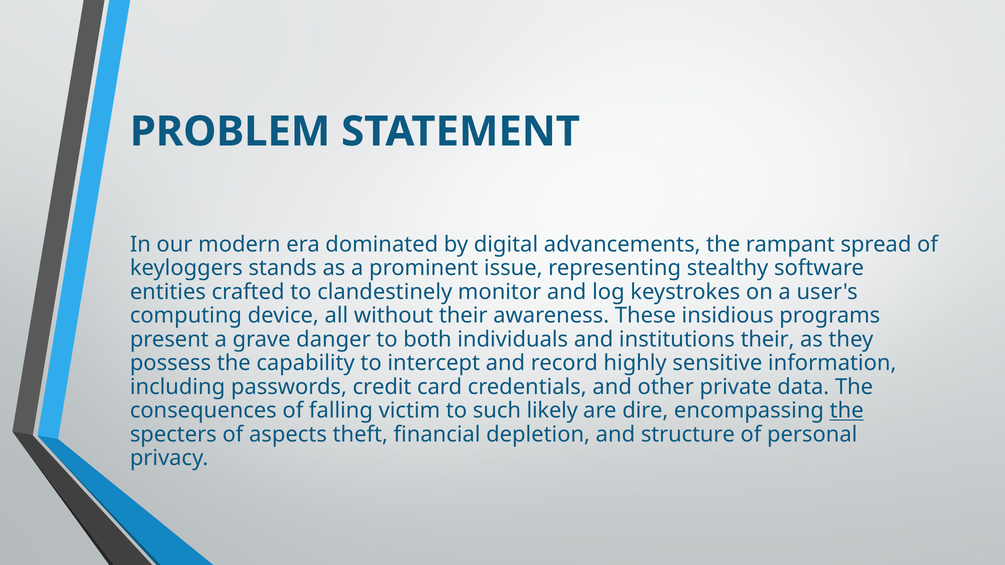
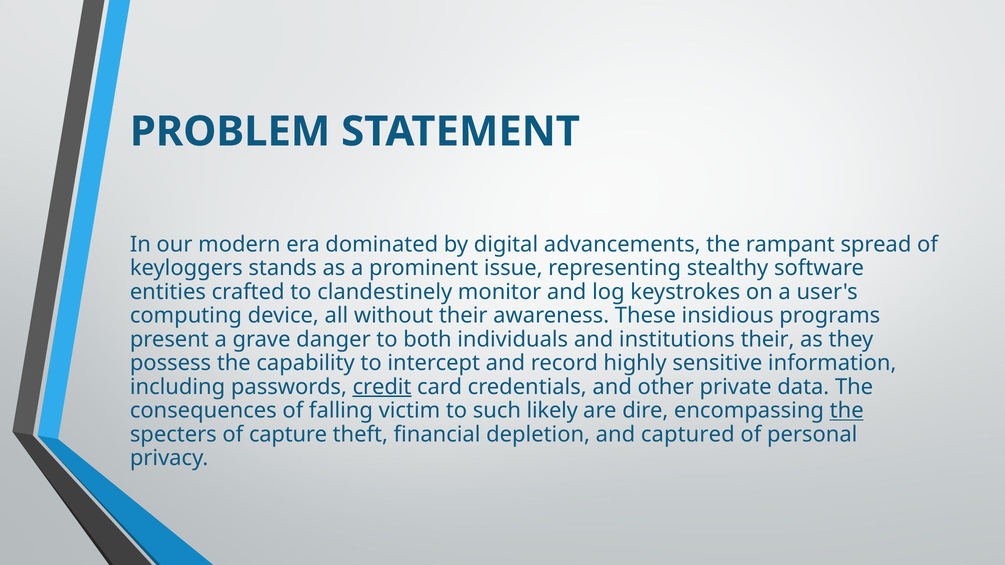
credit underline: none -> present (382, 387)
aspects: aspects -> capture (288, 435)
structure: structure -> captured (688, 435)
